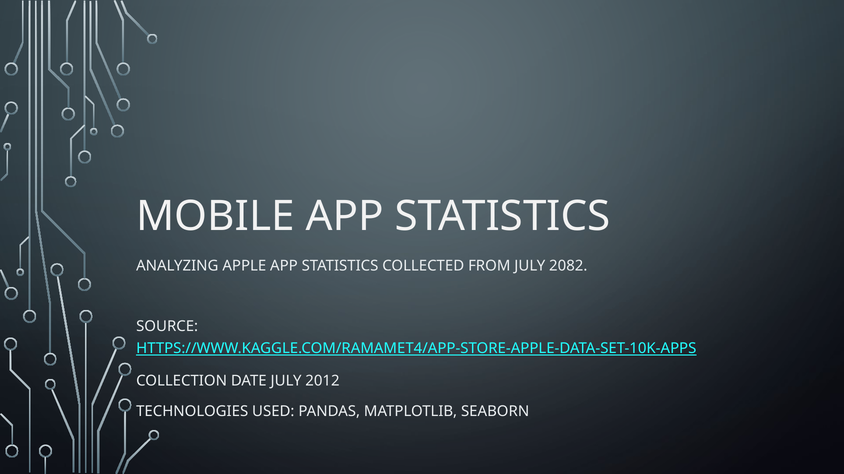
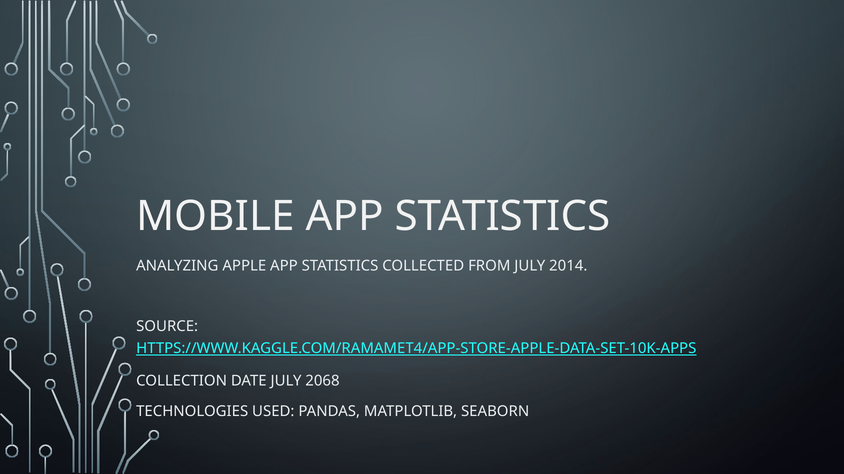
2082: 2082 -> 2014 (568, 266)
2012: 2012 -> 2068 (322, 382)
